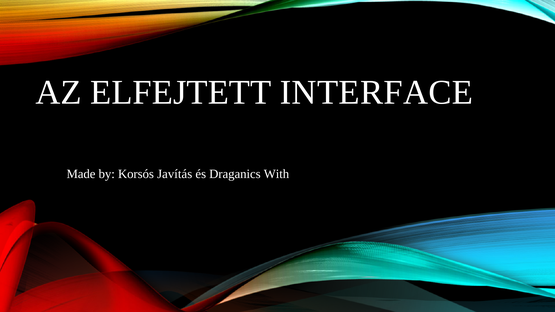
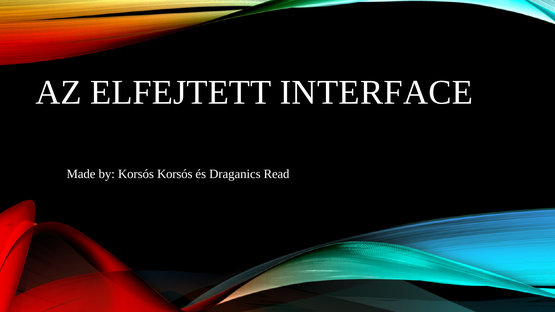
Korsós Javítás: Javítás -> Korsós (175, 174)
With: With -> Read (277, 174)
